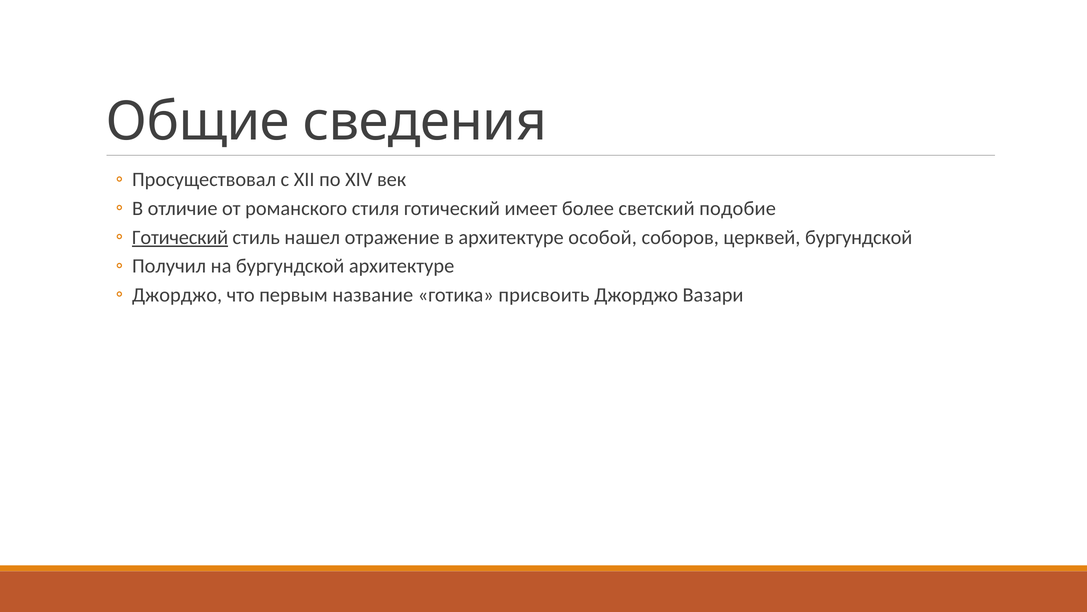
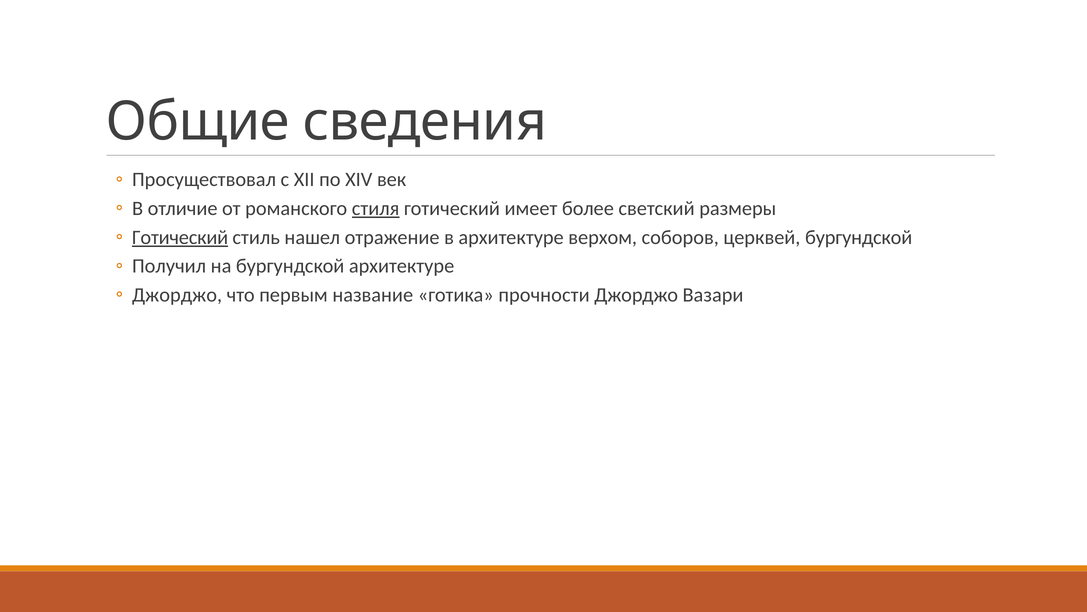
стиля underline: none -> present (376, 208)
подобие: подобие -> размеры (738, 208)
особой: особой -> верхом (603, 237)
присвоить: присвоить -> прочности (544, 295)
